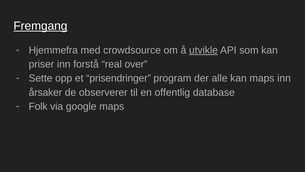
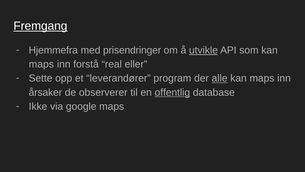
crowdsource: crowdsource -> prisendringer (132, 50)
priser: priser -> maps (41, 64)
over: over -> eller (136, 64)
prisendringer: prisendringer -> leverandører (119, 78)
alle underline: none -> present (220, 78)
offentlig underline: none -> present (172, 92)
Folk: Folk -> Ikke (38, 106)
